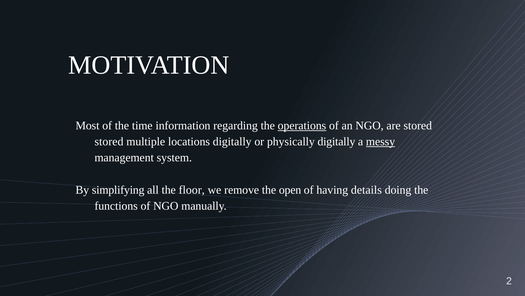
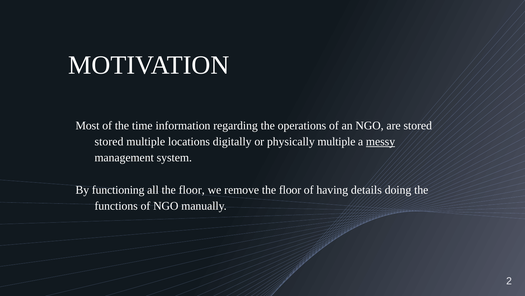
operations underline: present -> none (302, 125)
physically digitally: digitally -> multiple (336, 141)
simplifying: simplifying -> functioning (118, 190)
remove the open: open -> floor (290, 190)
